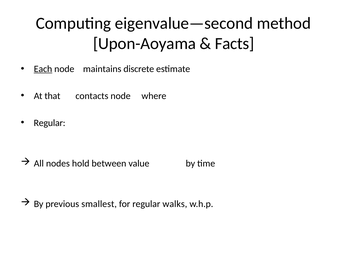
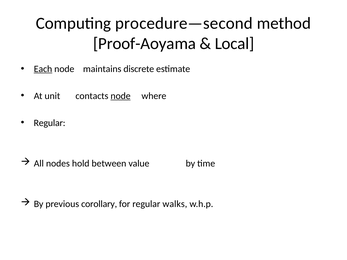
eigenvalue—second: eigenvalue—second -> procedure—second (184, 23)
Upon-Aoyama: Upon-Aoyama -> Proof-Aoyama (145, 44)
Facts: Facts -> Local (235, 44)
that: that -> unit (52, 96)
node underline: none -> present (121, 96)
smallest: smallest -> corollary (99, 204)
